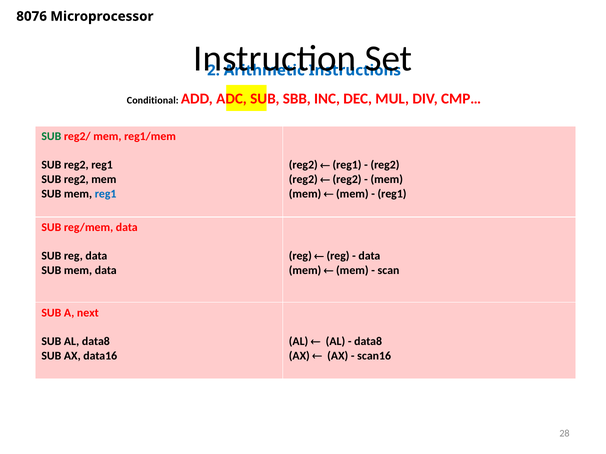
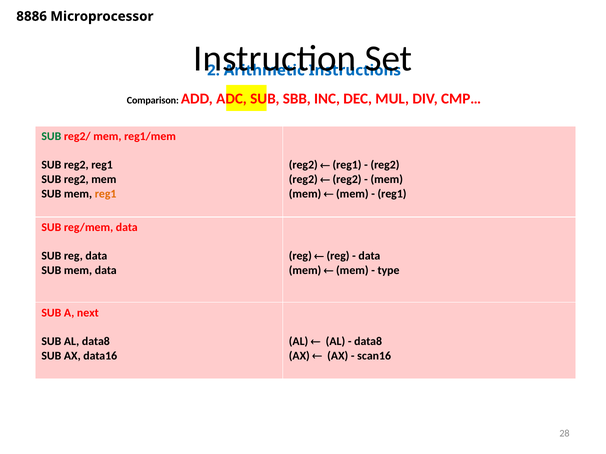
8076: 8076 -> 8886 (32, 16)
Conditional: Conditional -> Comparison (153, 101)
reg1 colour: blue -> orange (106, 194)
scan: scan -> type (389, 271)
